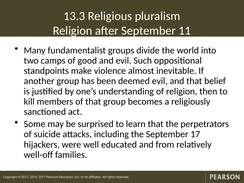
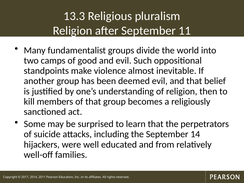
17: 17 -> 14 (195, 134)
